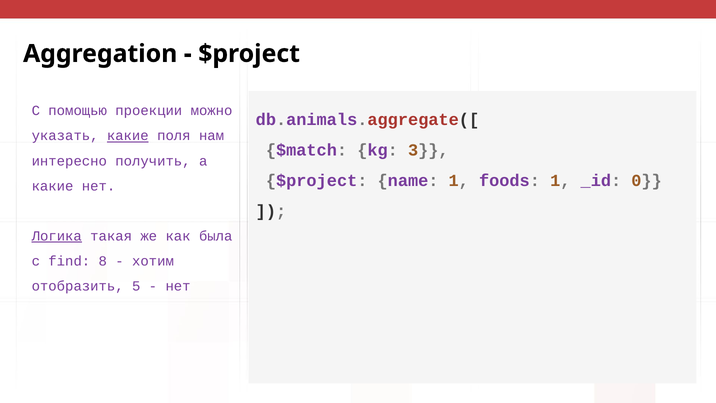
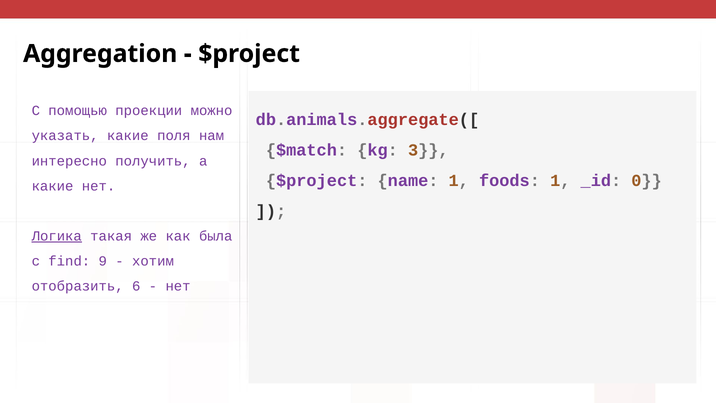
какие underline: present -> none (128, 136)
8: 8 -> 9 (103, 261)
5: 5 -> 6 (136, 286)
